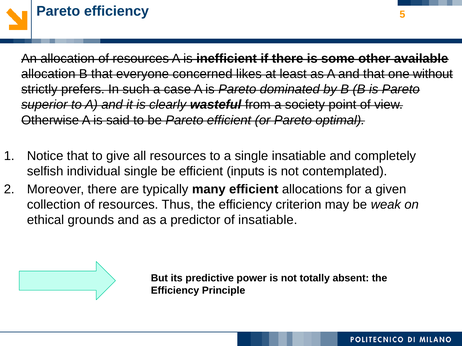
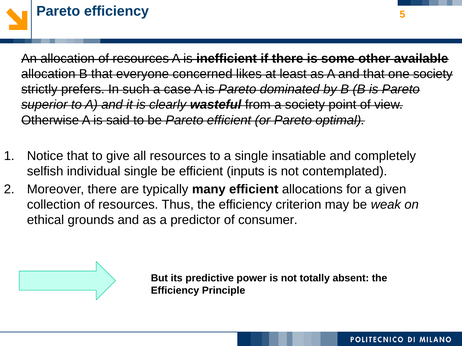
one without: without -> society (433, 74)
of insatiable: insatiable -> consumer (268, 220)
